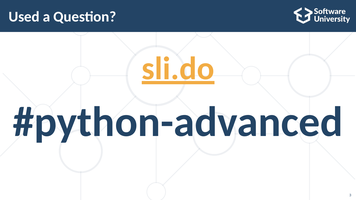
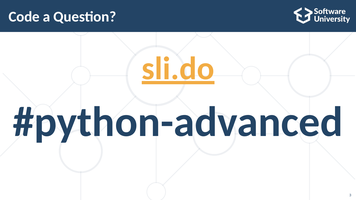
Used: Used -> Code (24, 17)
